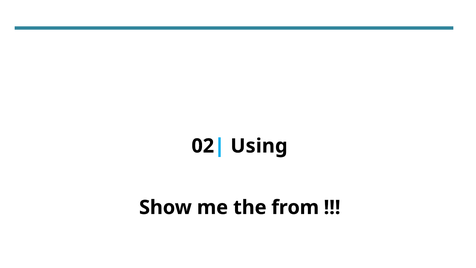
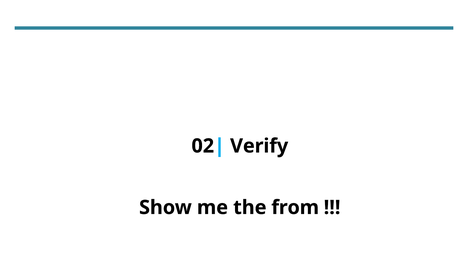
Using: Using -> Verify (259, 146)
